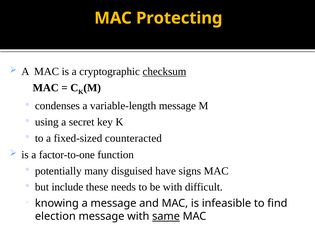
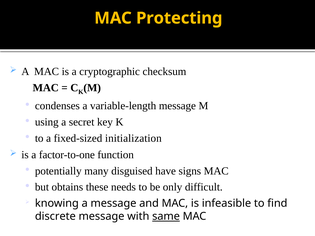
checksum underline: present -> none (164, 72)
counteracted: counteracted -> initialization (133, 138)
include: include -> obtains (67, 187)
be with: with -> only (173, 187)
election: election -> discrete (55, 217)
